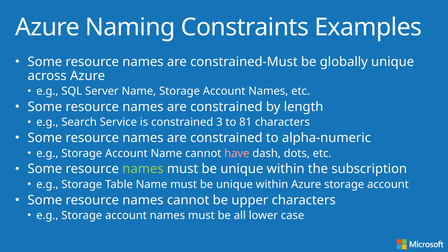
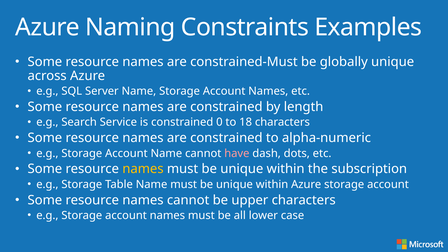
3: 3 -> 0 (219, 122)
81: 81 -> 18 (246, 122)
names colour: light green -> yellow (143, 169)
